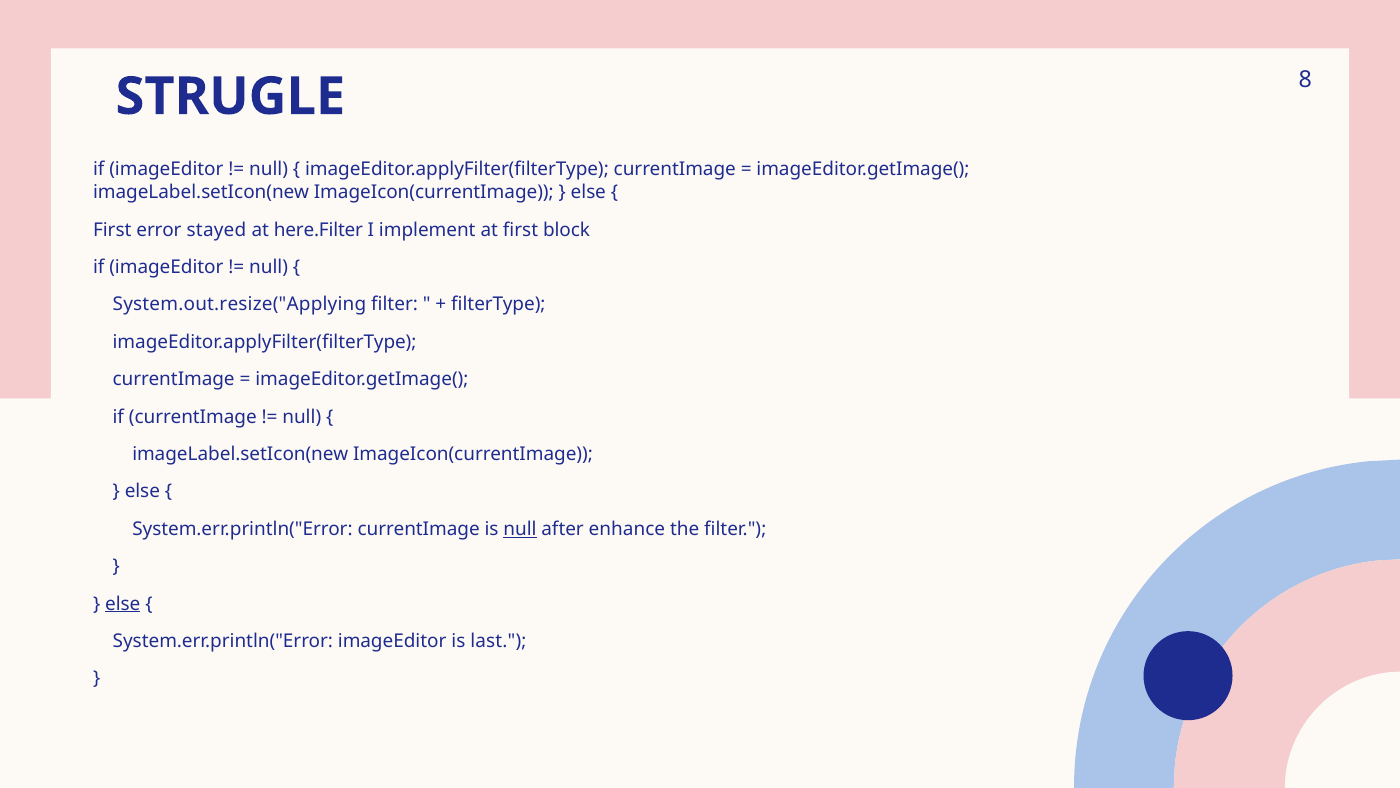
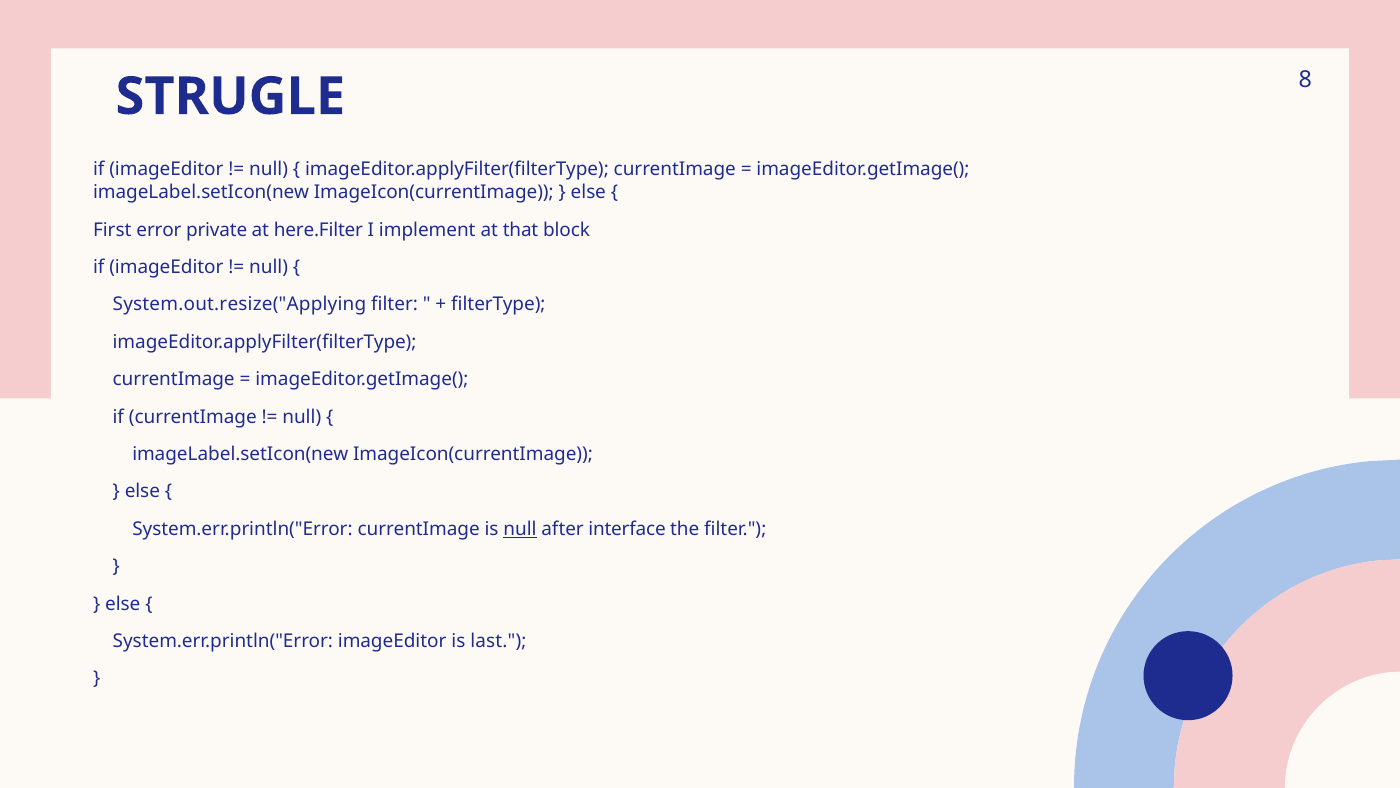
stayed: stayed -> private (217, 230)
at first: first -> that (521, 230)
enhance: enhance -> interface (627, 529)
else underline: present -> none (123, 603)
